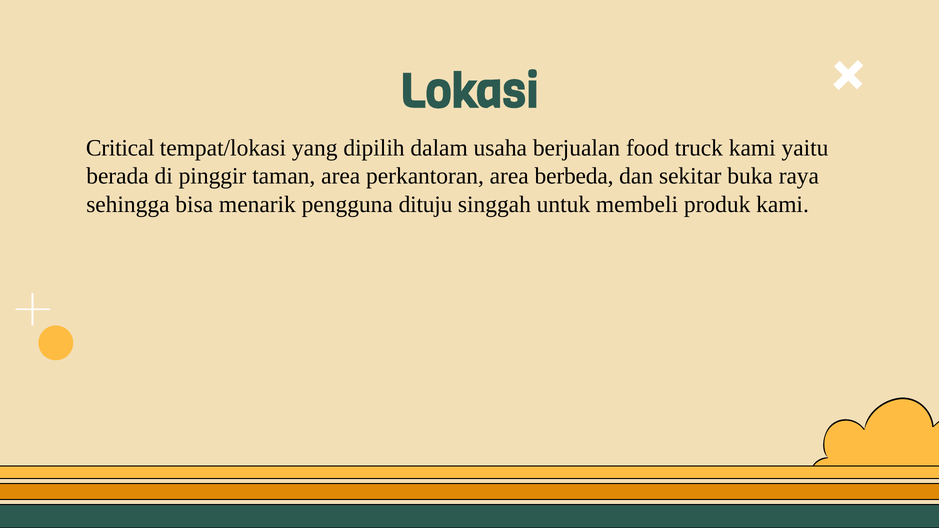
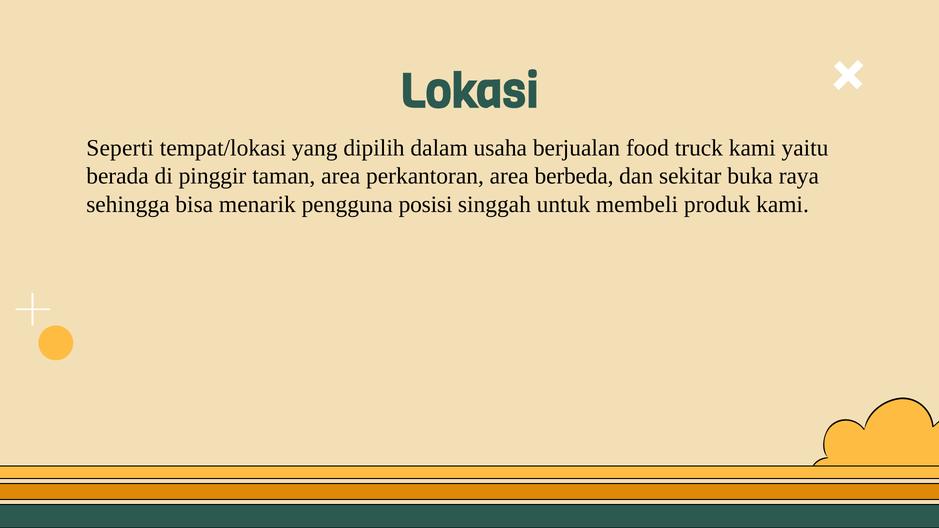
Critical: Critical -> Seperti (120, 148)
dituju: dituju -> posisi (426, 204)
